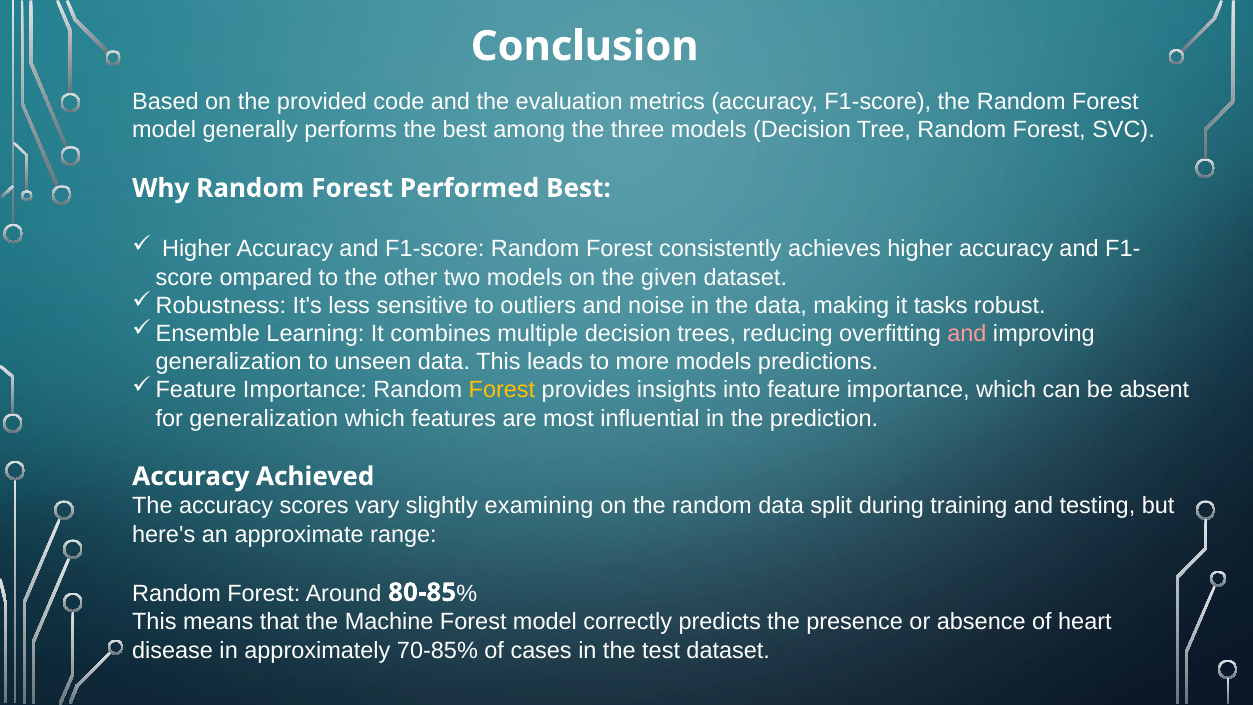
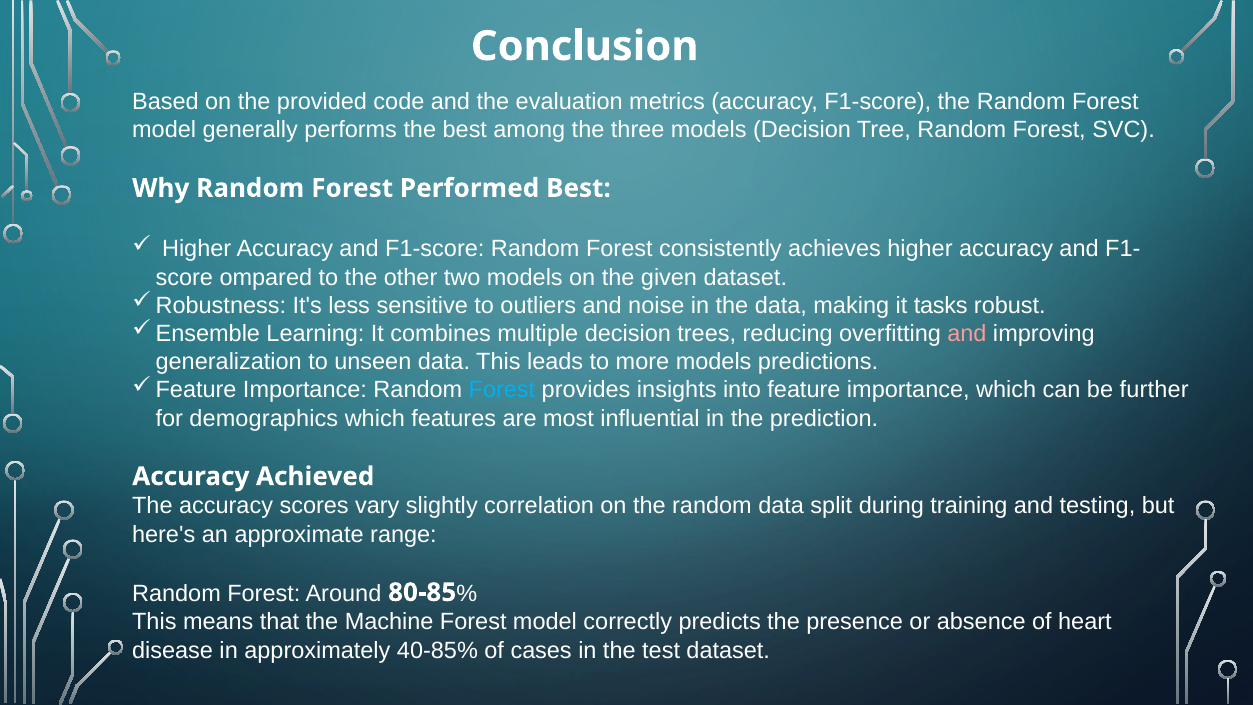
Forest colour: yellow -> light blue (502, 390)
absent: absent -> further (1154, 390)
for generalization: generalization -> demographics (264, 418)
examining: examining -> correlation (539, 506)
70-85%: 70-85% -> 40-85% (437, 650)
